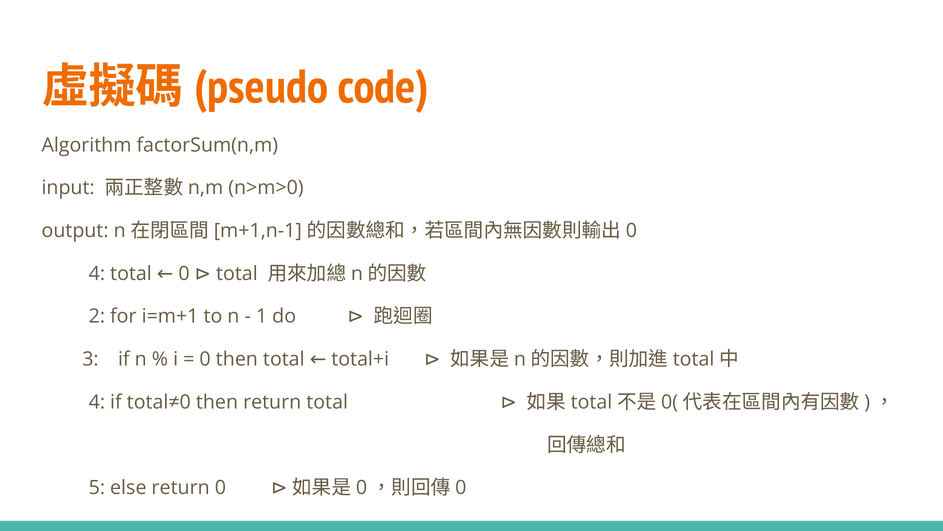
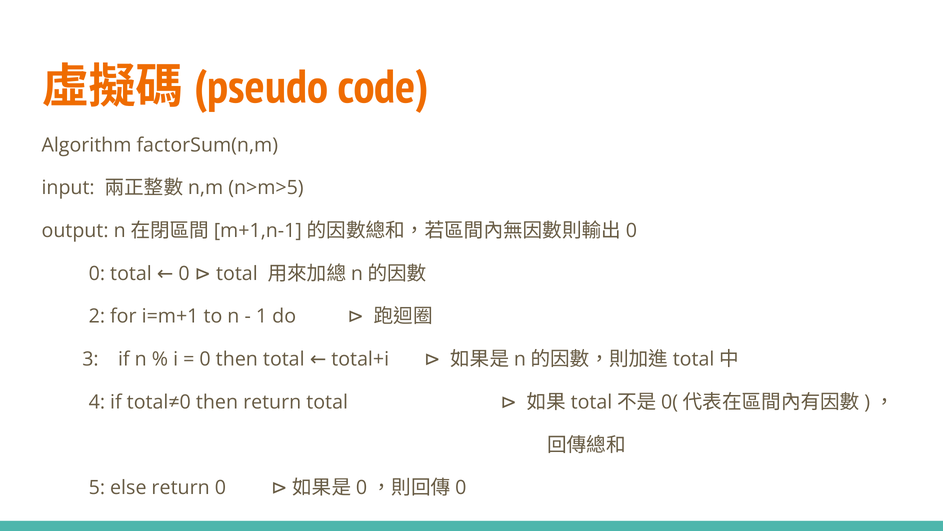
n>m>0: n>m>0 -> n>m>5 (266, 188)
4: 4 -> 0 (97, 273)
